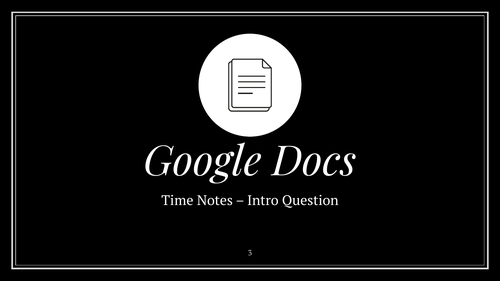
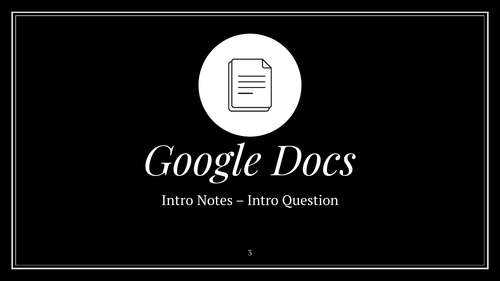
Time: Time -> Intro (177, 201)
